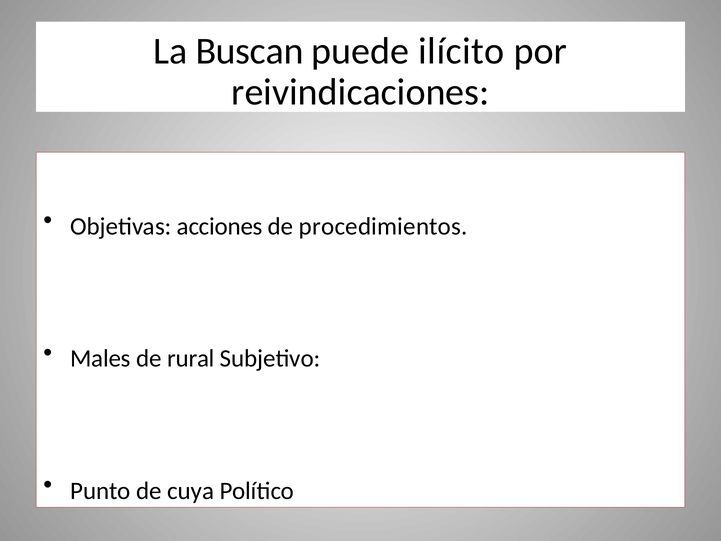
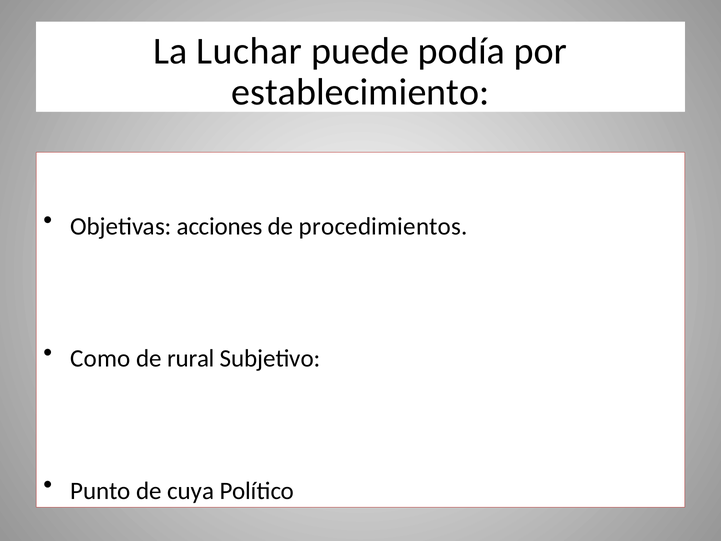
Buscan: Buscan -> Luchar (249, 51)
ilícito: ilícito -> podía (461, 51)
reivindicaciones: reivindicaciones -> establecimiento (360, 92)
Males: Males -> Como (100, 359)
